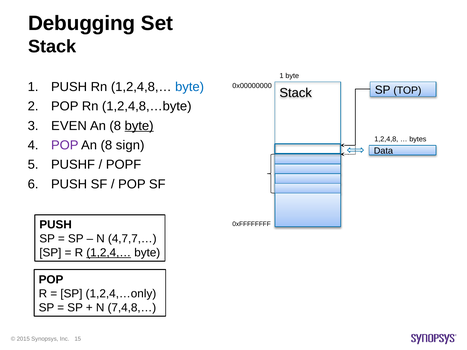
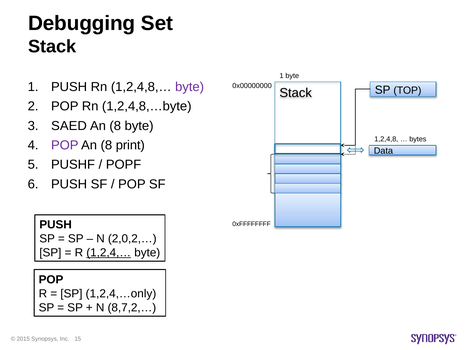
byte colour: blue -> purple (190, 87)
EVEN: EVEN -> SAED (69, 126)
byte underline: present -> none (139, 126)
sign: sign -> print (130, 145)
4,7,7,…: 4,7,7,… -> 2,0,2,… (132, 239)
7,4,8,…: 7,4,8,… -> 8,7,2,… (132, 308)
